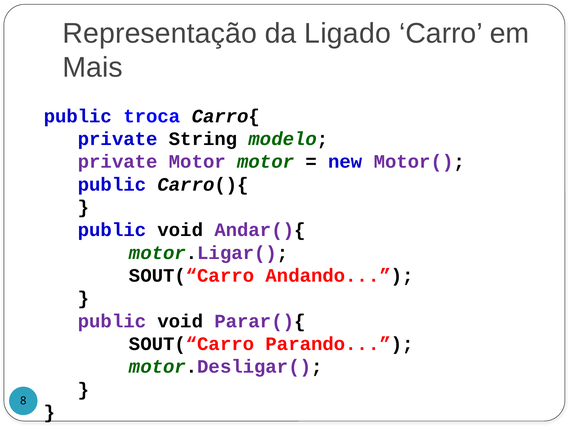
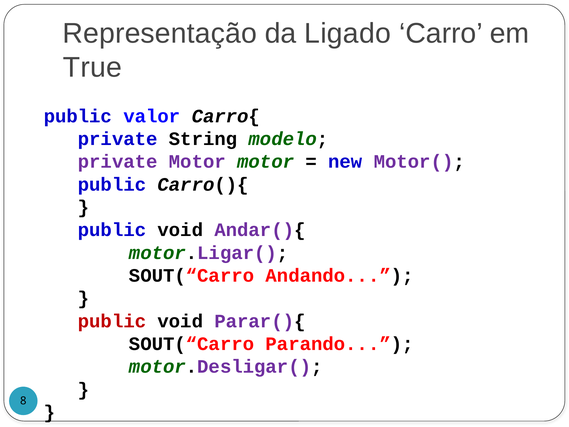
Mais: Mais -> True (92, 67)
troca: troca -> valor (152, 116)
public colour: purple -> red (112, 321)
